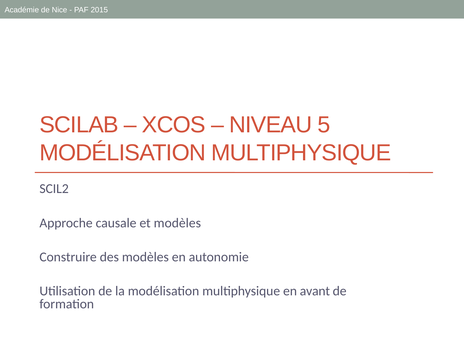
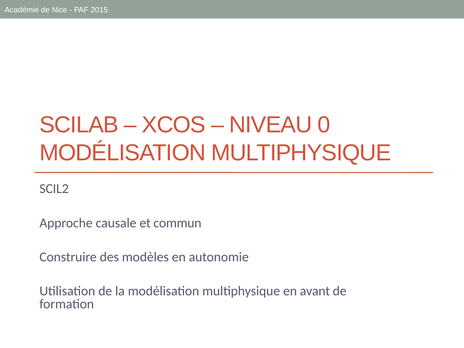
5: 5 -> 0 (324, 125)
et modèles: modèles -> commun (177, 223)
